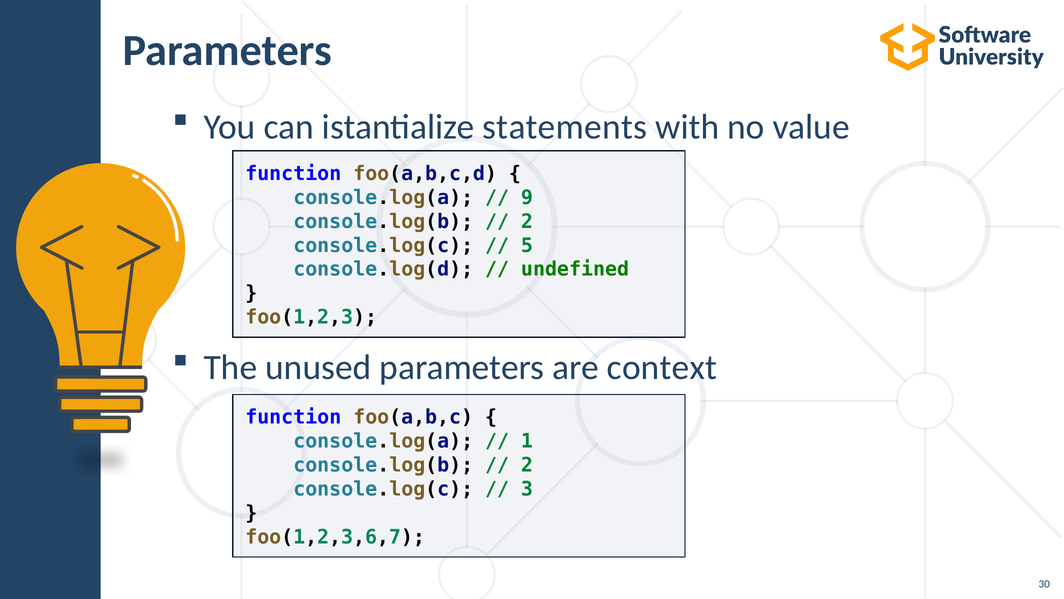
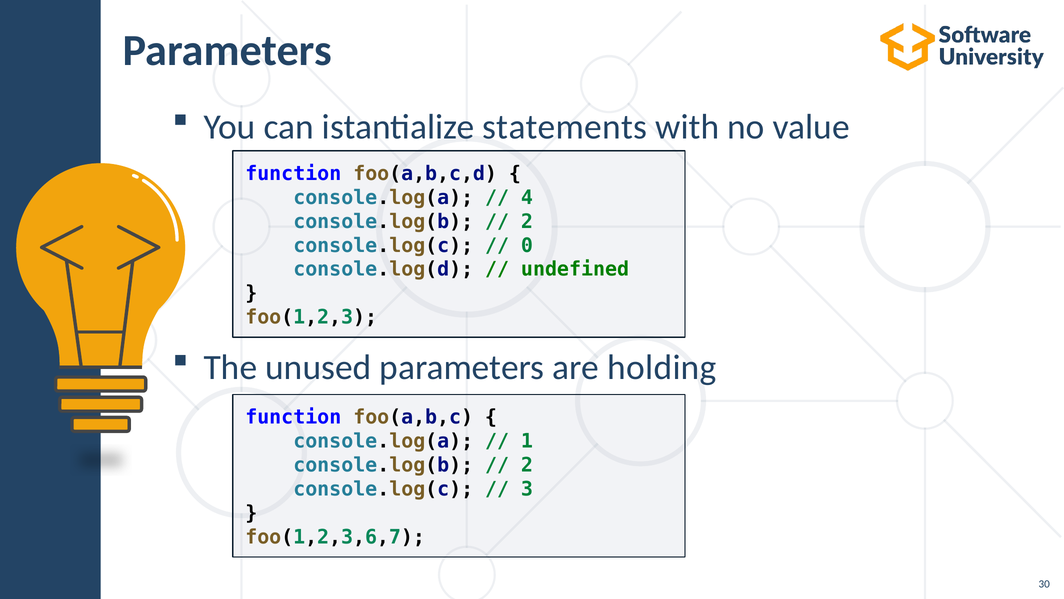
9: 9 -> 4 (527, 197)
5: 5 -> 0 (527, 245)
context: context -> holding (662, 367)
